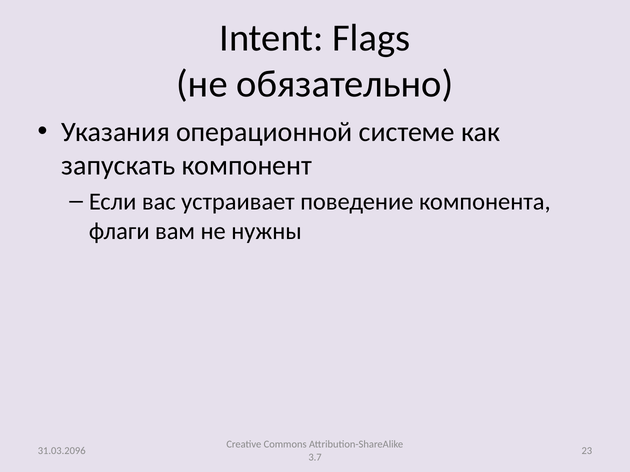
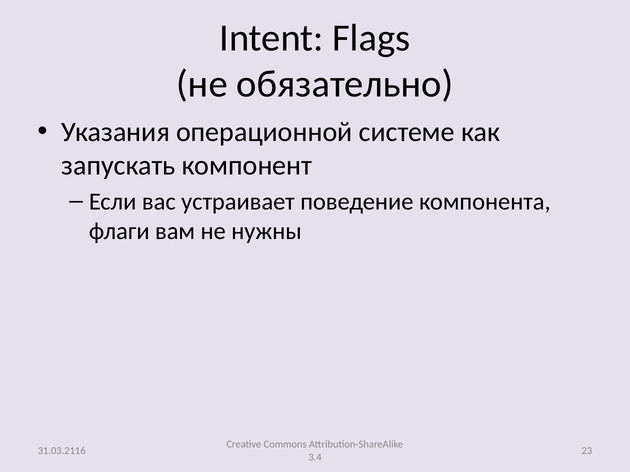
31.03.2096: 31.03.2096 -> 31.03.2116 (62, 451)
3.7: 3.7 -> 3.4 (315, 458)
